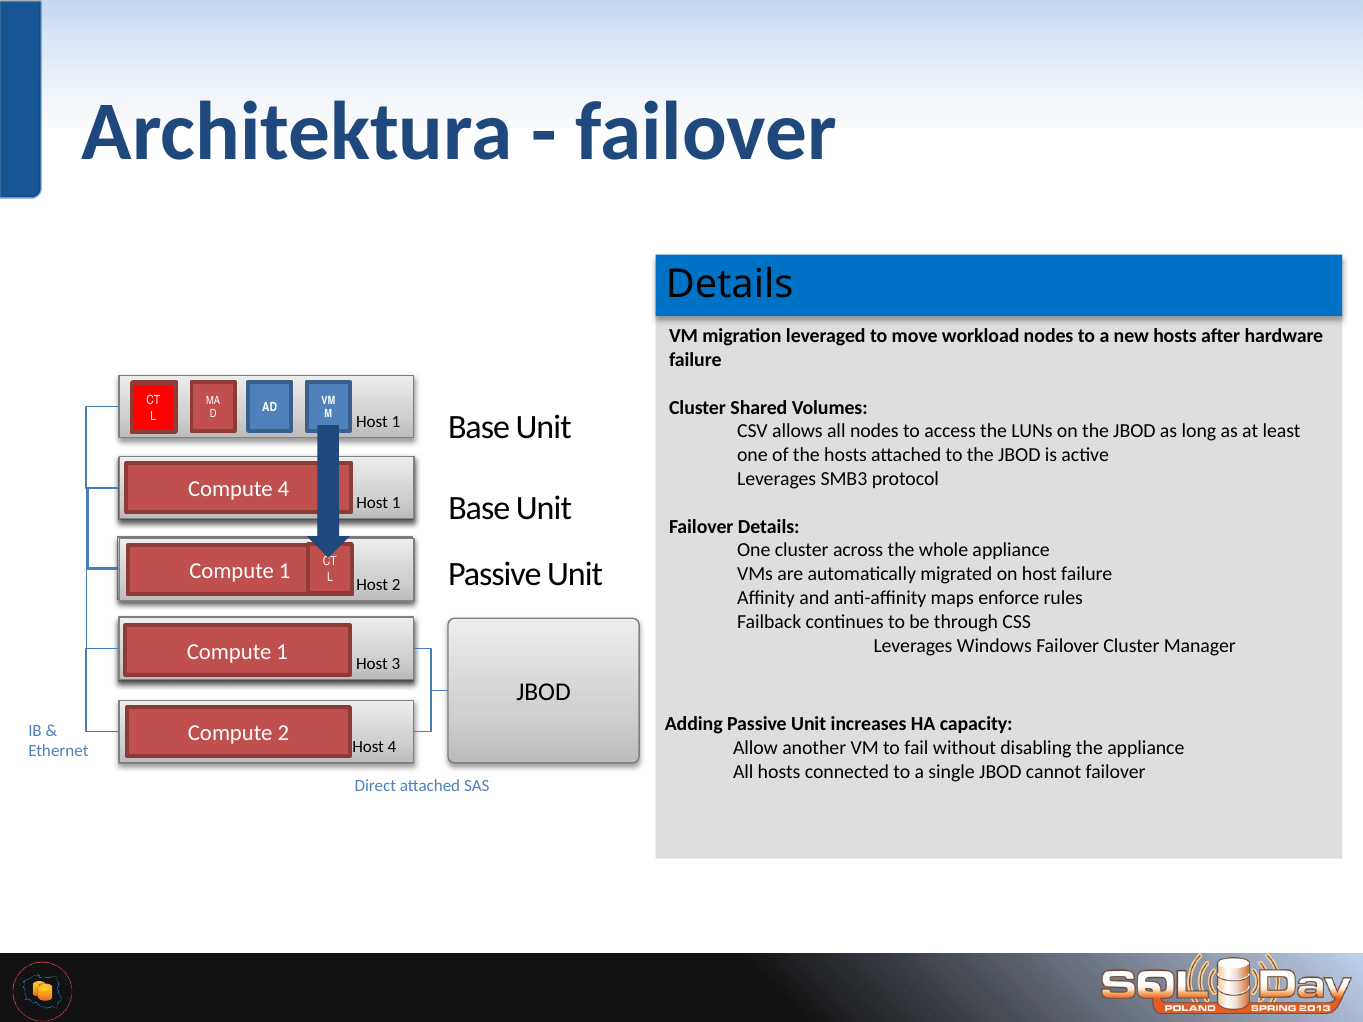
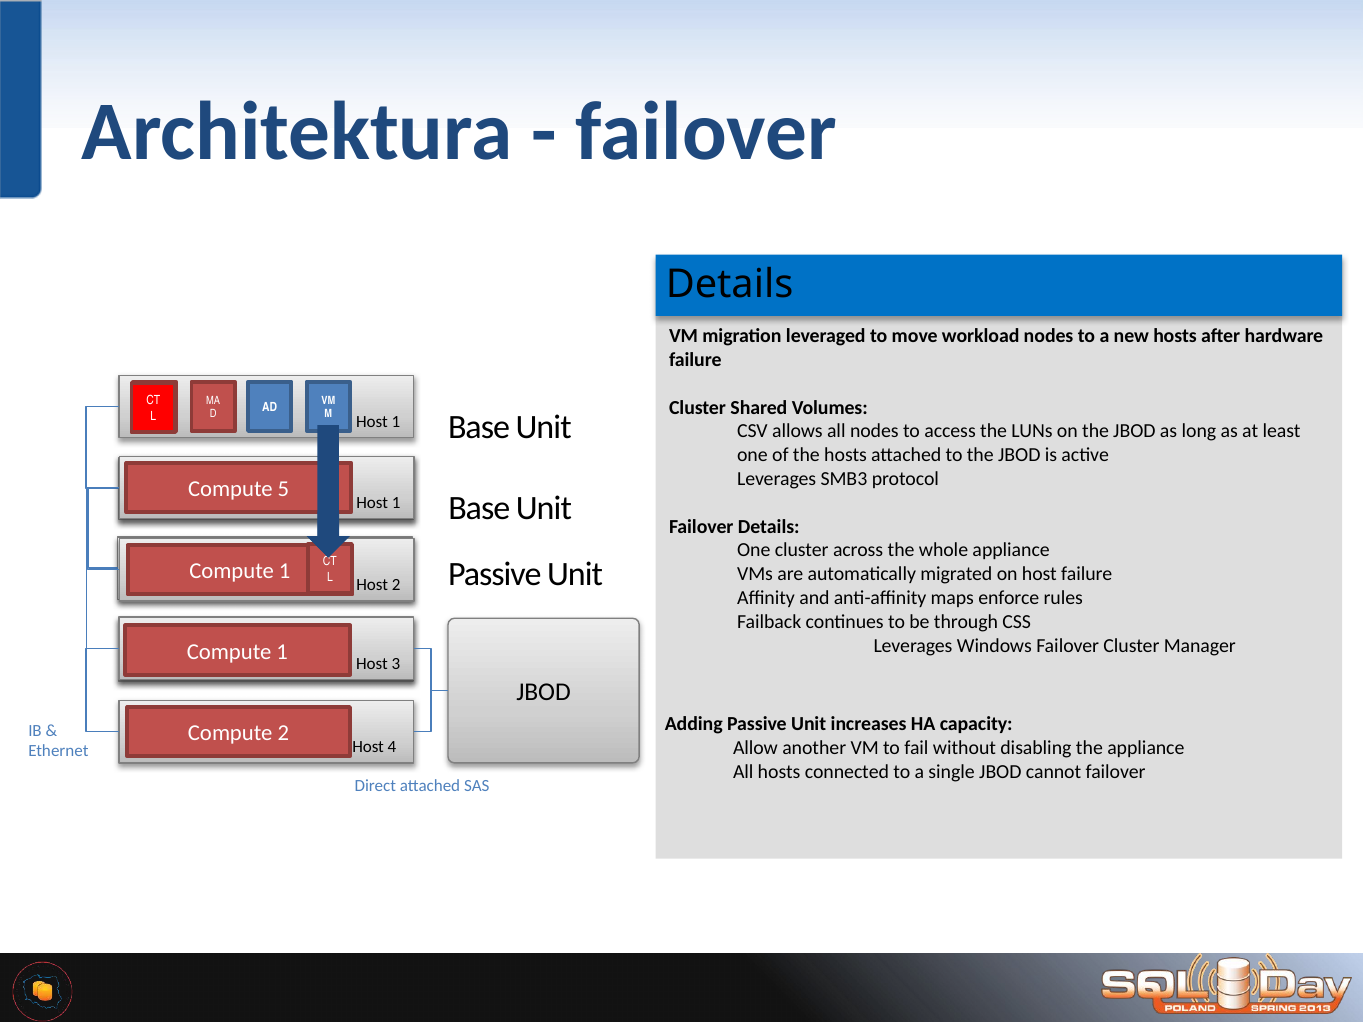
4: 4 -> 5 (283, 489)
